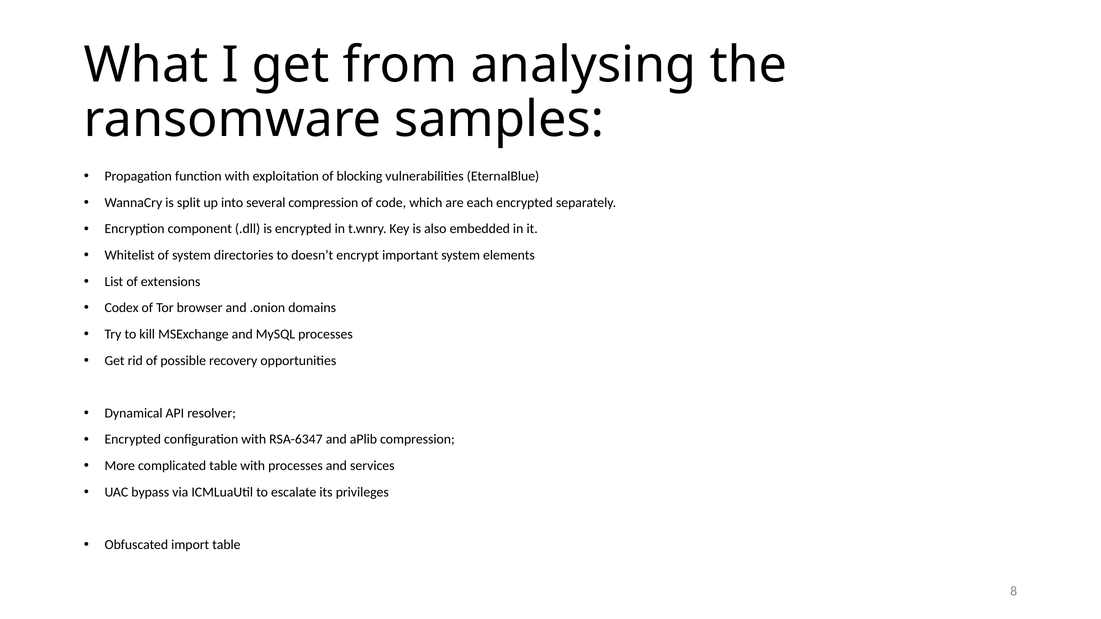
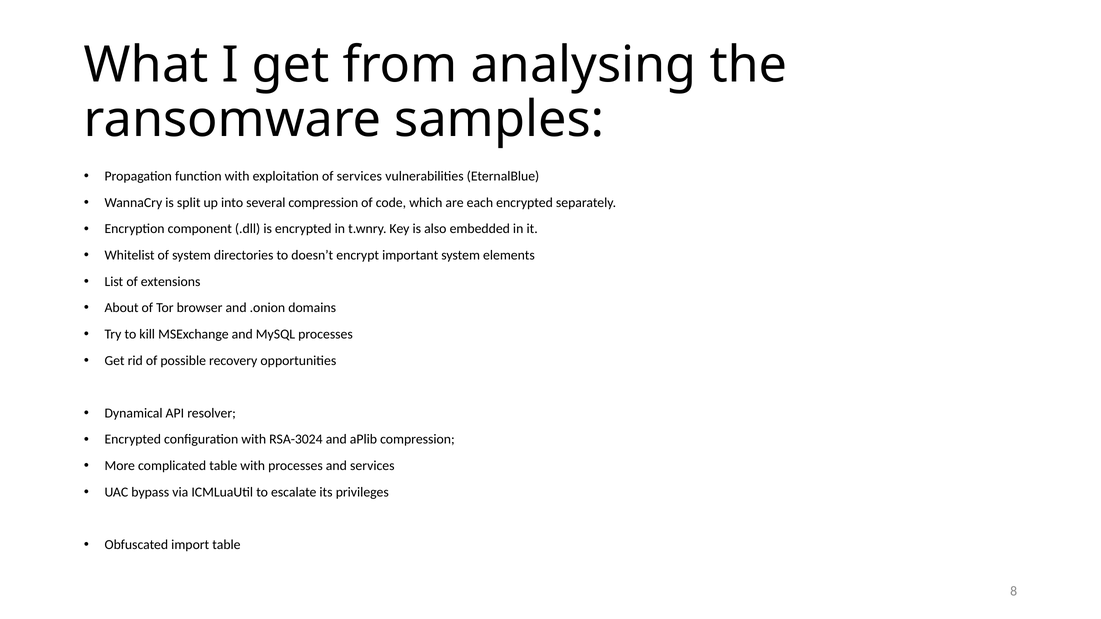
of blocking: blocking -> services (359, 176)
Codex: Codex -> About (122, 308)
RSA-6347: RSA-6347 -> RSA-3024 (296, 440)
